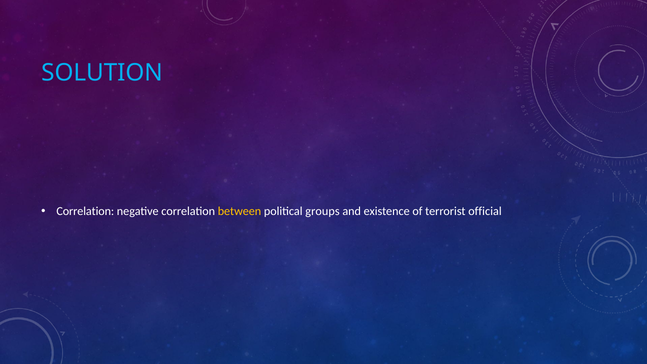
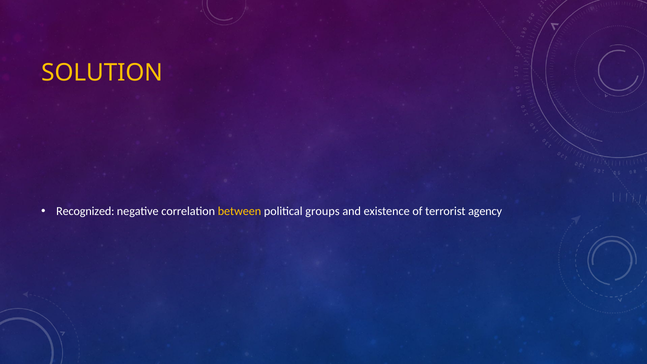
SOLUTION colour: light blue -> yellow (102, 73)
Correlation: Correlation -> Recognized (85, 211)
official: official -> agency (485, 211)
